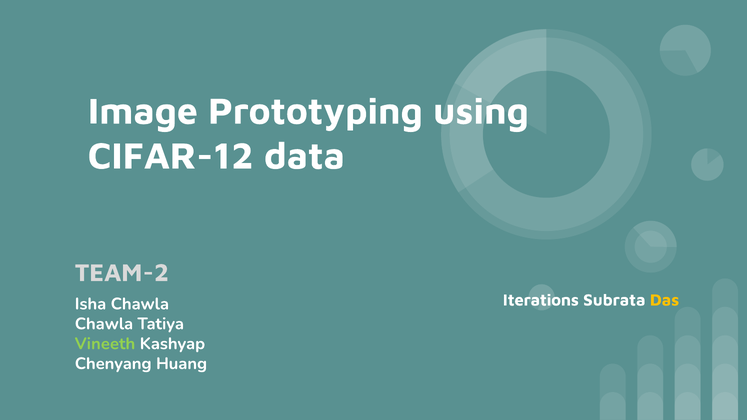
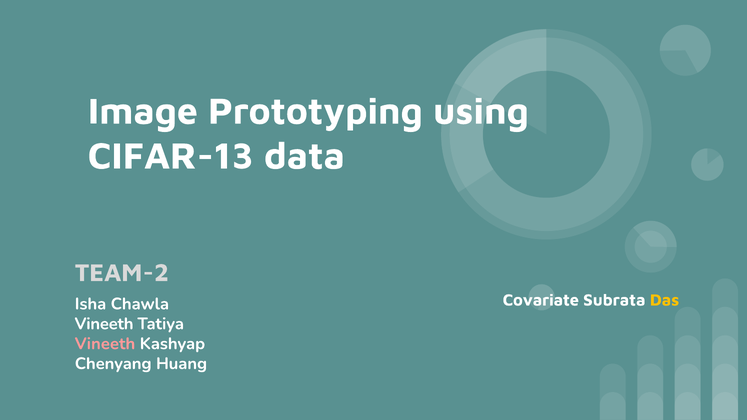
CIFAR-12: CIFAR-12 -> CIFAR-13 (171, 156)
Iterations: Iterations -> Covariate (541, 300)
Chawla: Chawla -> Vineeth (104, 324)
Vineeth colour: light green -> pink (105, 344)
